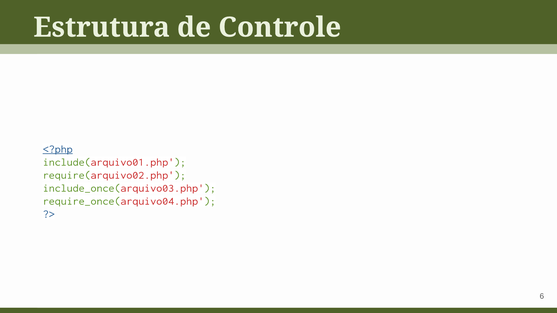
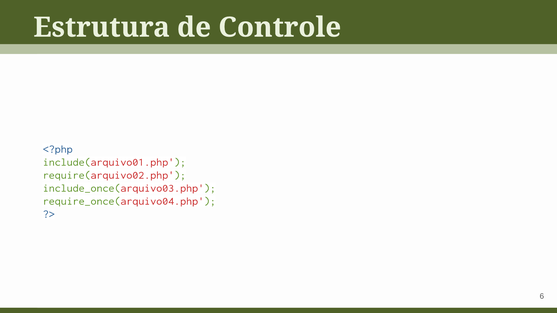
<?php underline: present -> none (58, 149)
